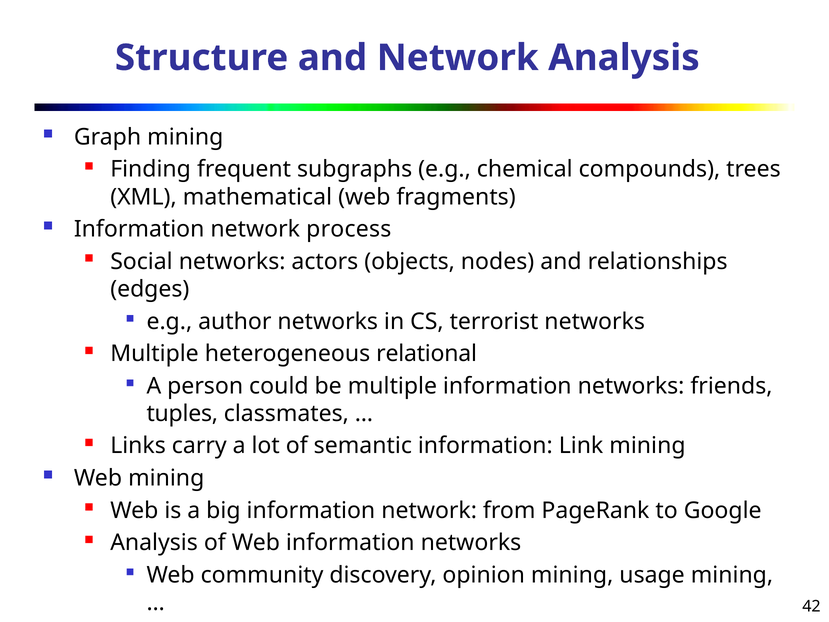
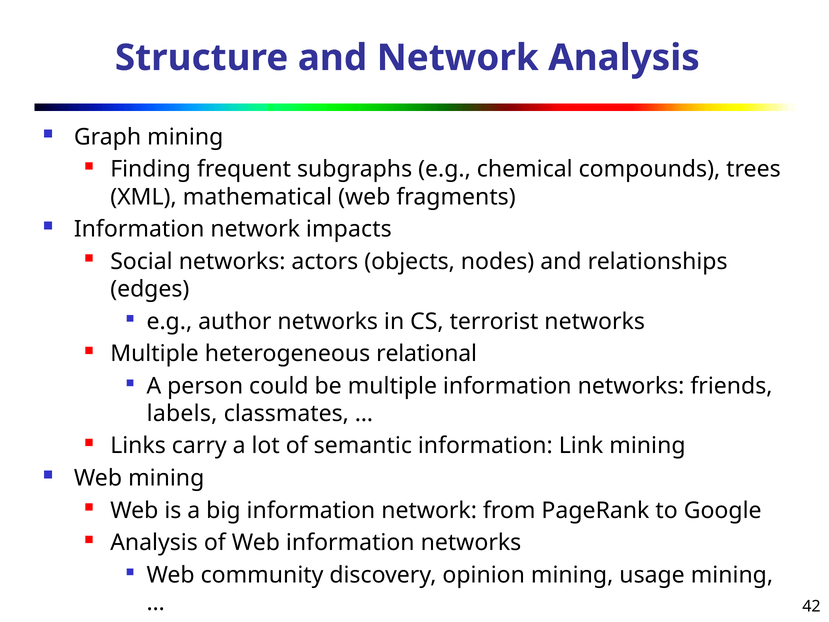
process: process -> impacts (349, 229)
tuples: tuples -> labels (182, 413)
